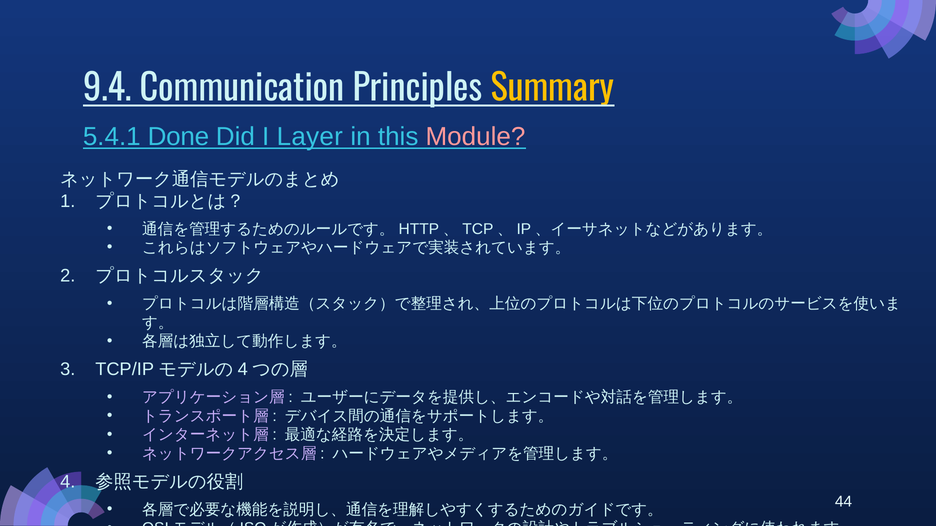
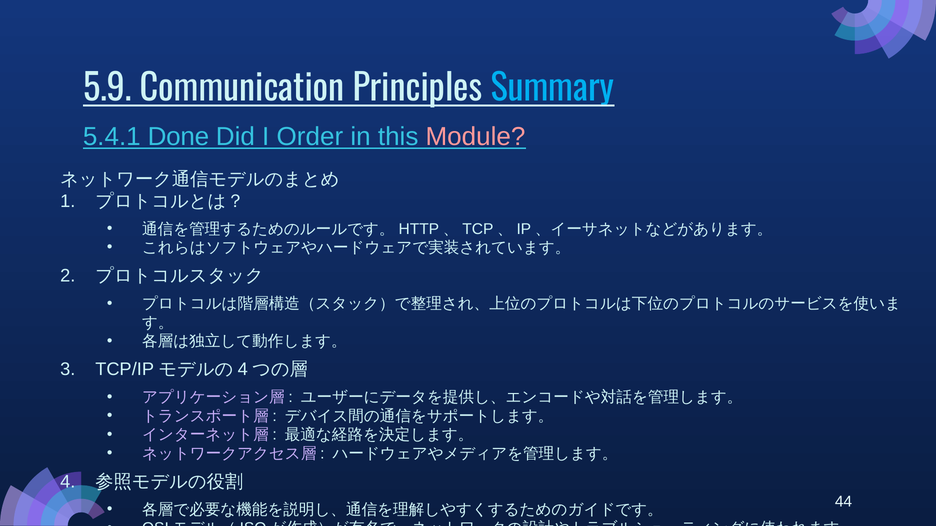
9.4: 9.4 -> 5.9 (107, 89)
Summary colour: yellow -> light blue (552, 89)
Layer: Layer -> Order (310, 137)
